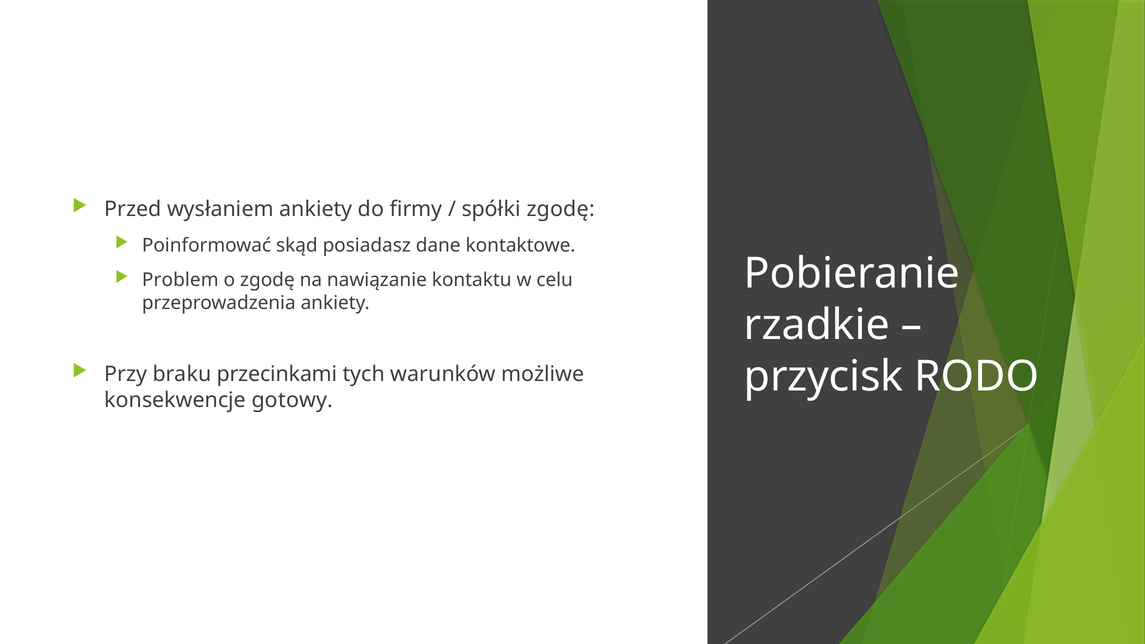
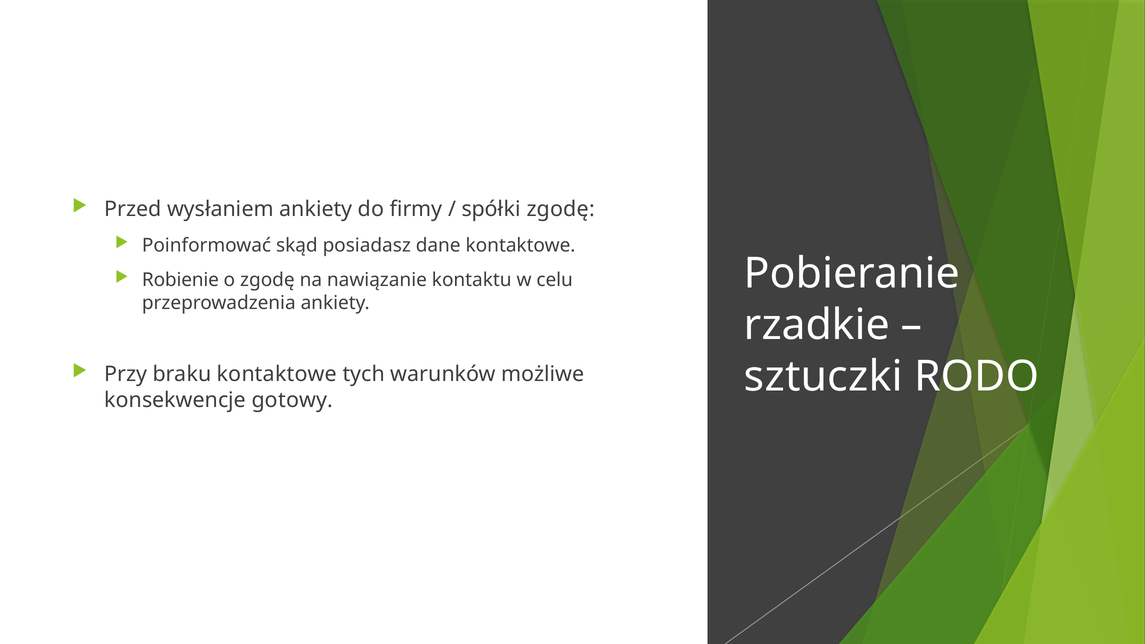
Problem: Problem -> Robienie (180, 280)
przycisk: przycisk -> sztuczki (823, 377)
braku przecinkami: przecinkami -> kontaktowe (277, 374)
